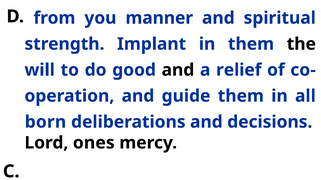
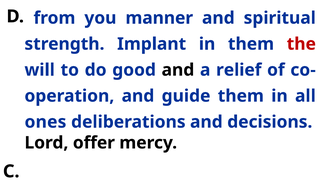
the colour: black -> red (301, 44)
born: born -> ones (45, 122)
ones: ones -> offer (94, 143)
